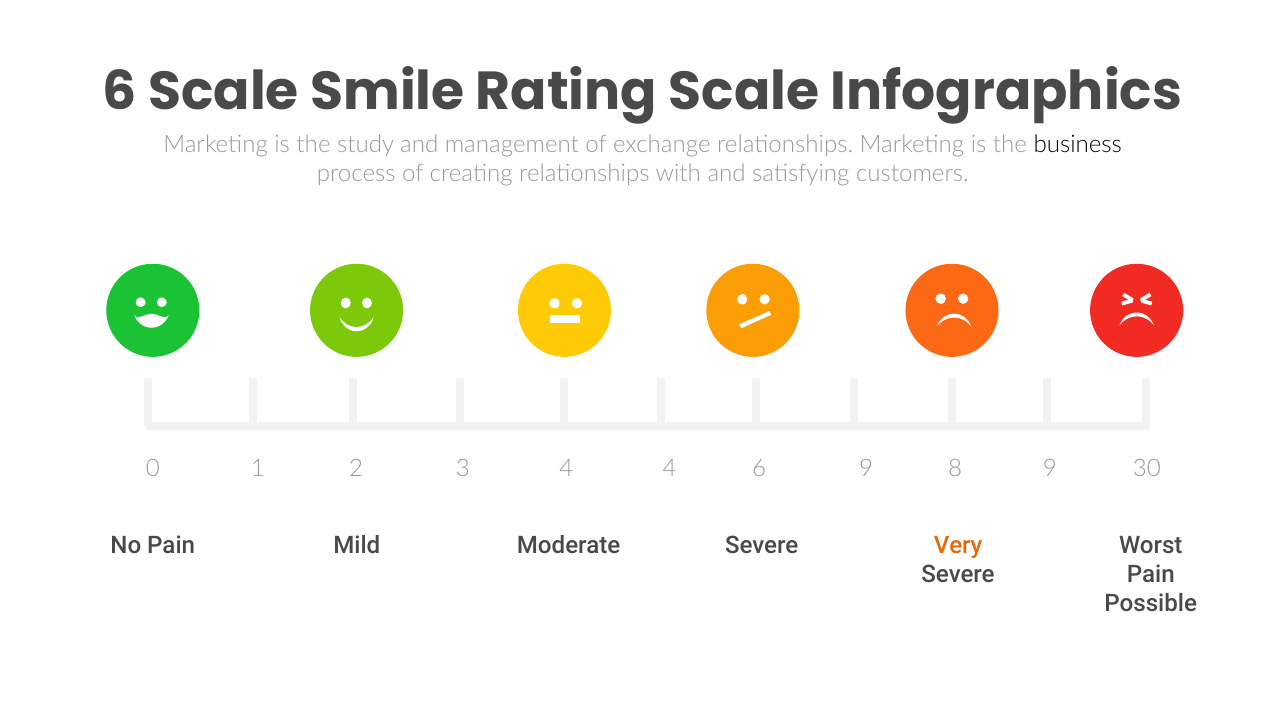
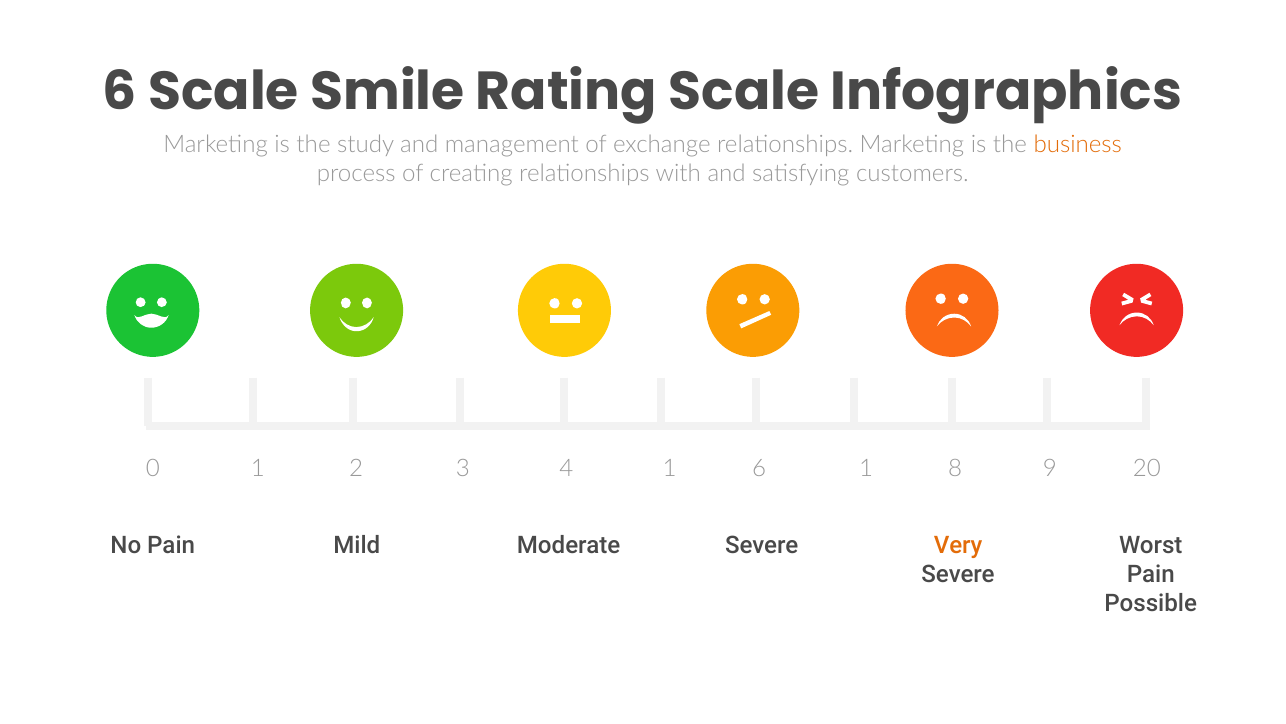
business colour: black -> orange (1078, 144)
4 4: 4 -> 1 (670, 468)
6 9: 9 -> 1 (866, 468)
30: 30 -> 20 (1147, 468)
